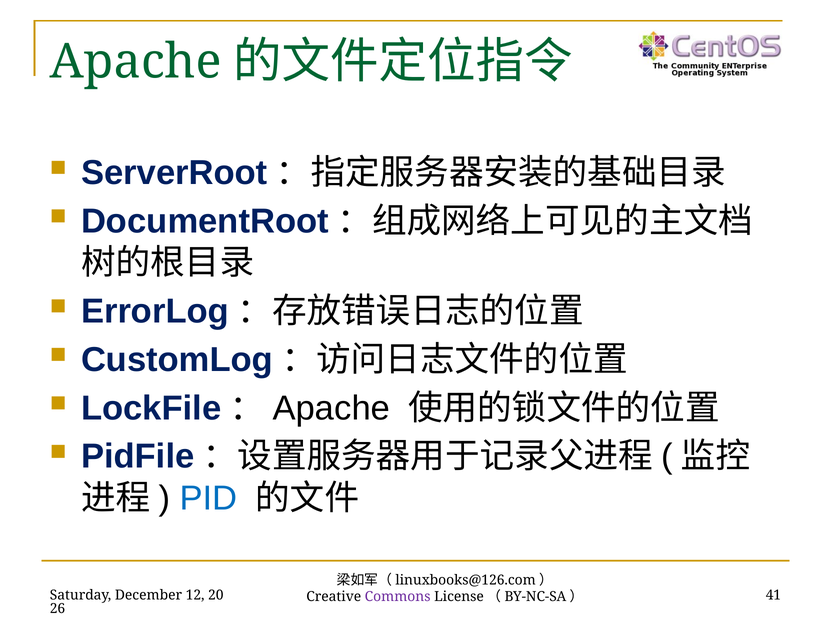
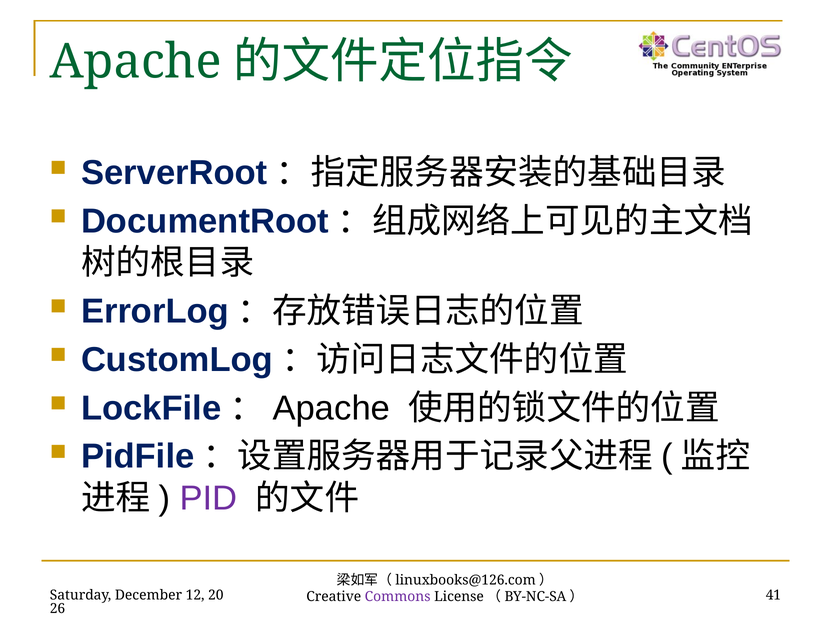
PID colour: blue -> purple (208, 498)
